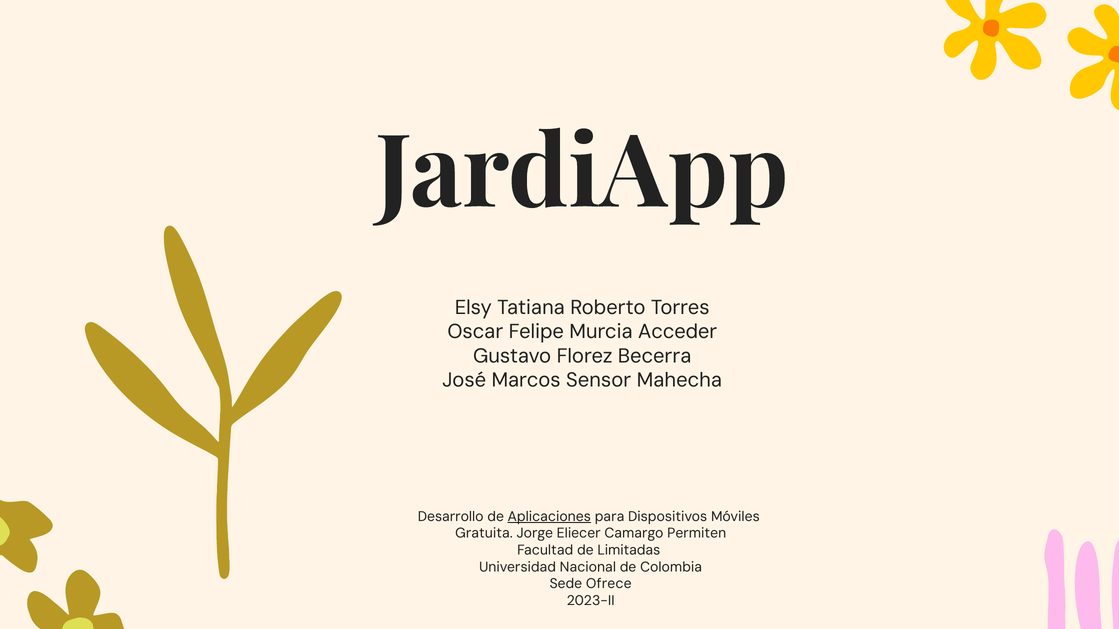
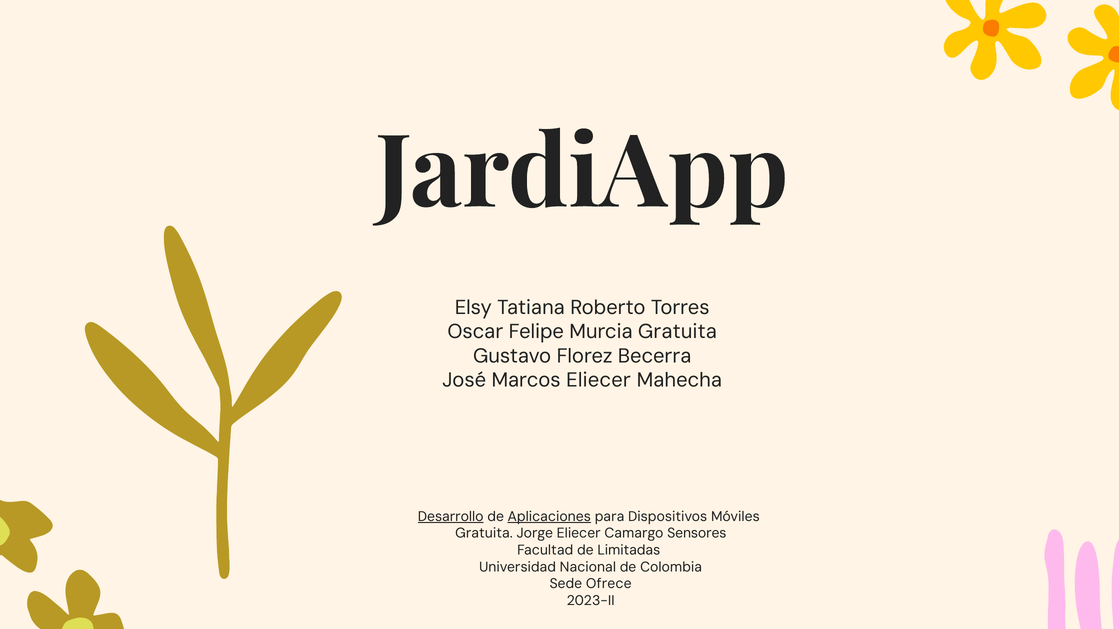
Murcia Acceder: Acceder -> Gratuita (677, 332)
Marcos Sensor: Sensor -> Eliecer (599, 380)
Desarrollo underline: none -> present (451, 517)
Permiten: Permiten -> Sensores (697, 534)
